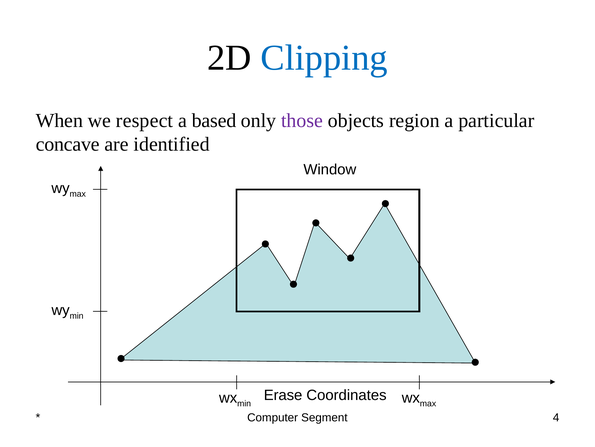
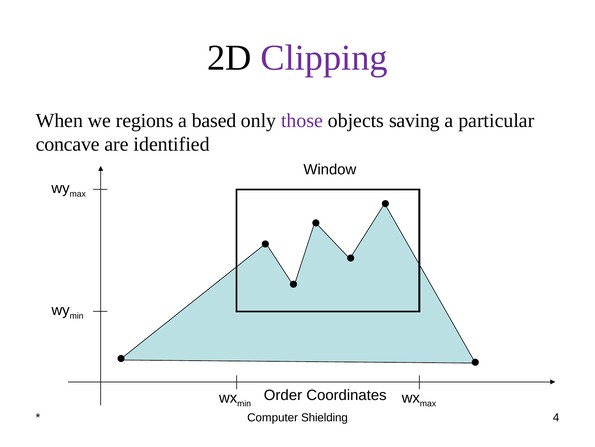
Clipping colour: blue -> purple (324, 58)
respect: respect -> regions (145, 120)
region: region -> saving (414, 120)
Erase: Erase -> Order (283, 395)
Segment: Segment -> Shielding (324, 417)
